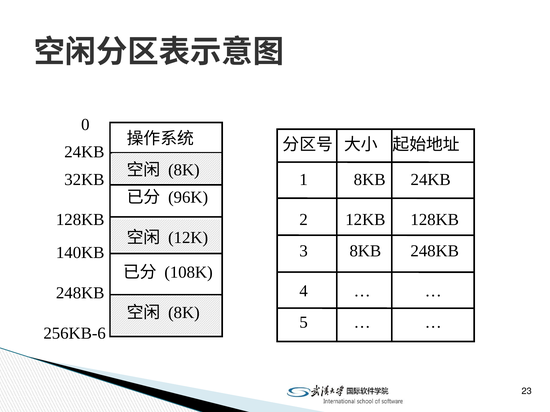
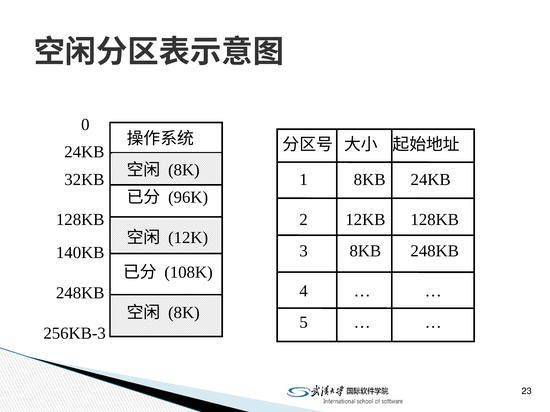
256KB-6: 256KB-6 -> 256KB-3 (75, 334)
